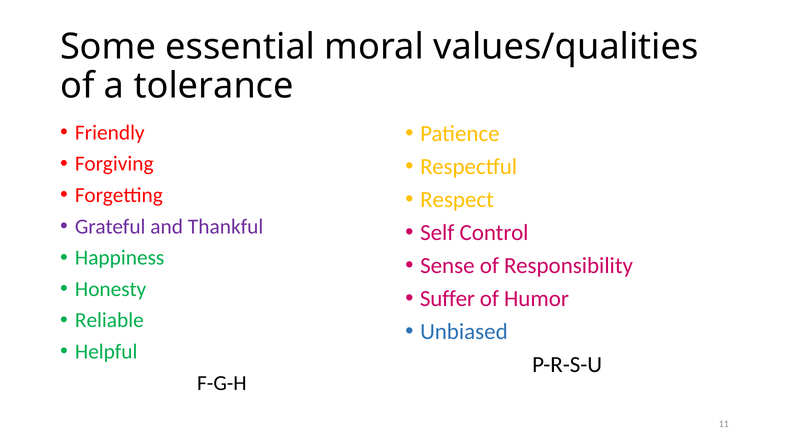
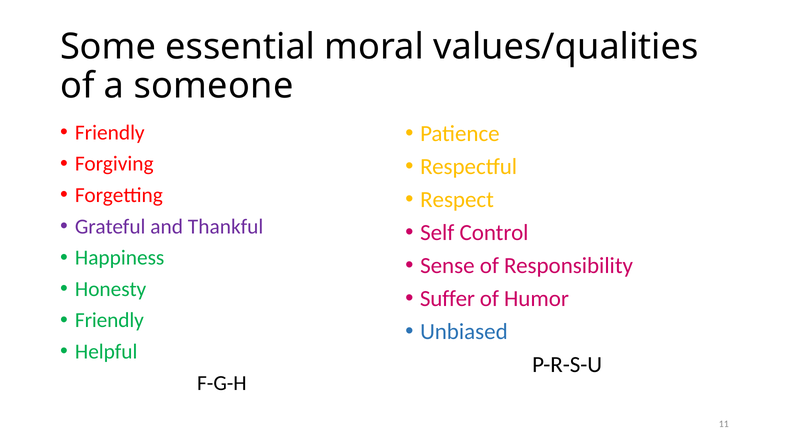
tolerance: tolerance -> someone (213, 86)
Reliable: Reliable -> Friendly (109, 320)
